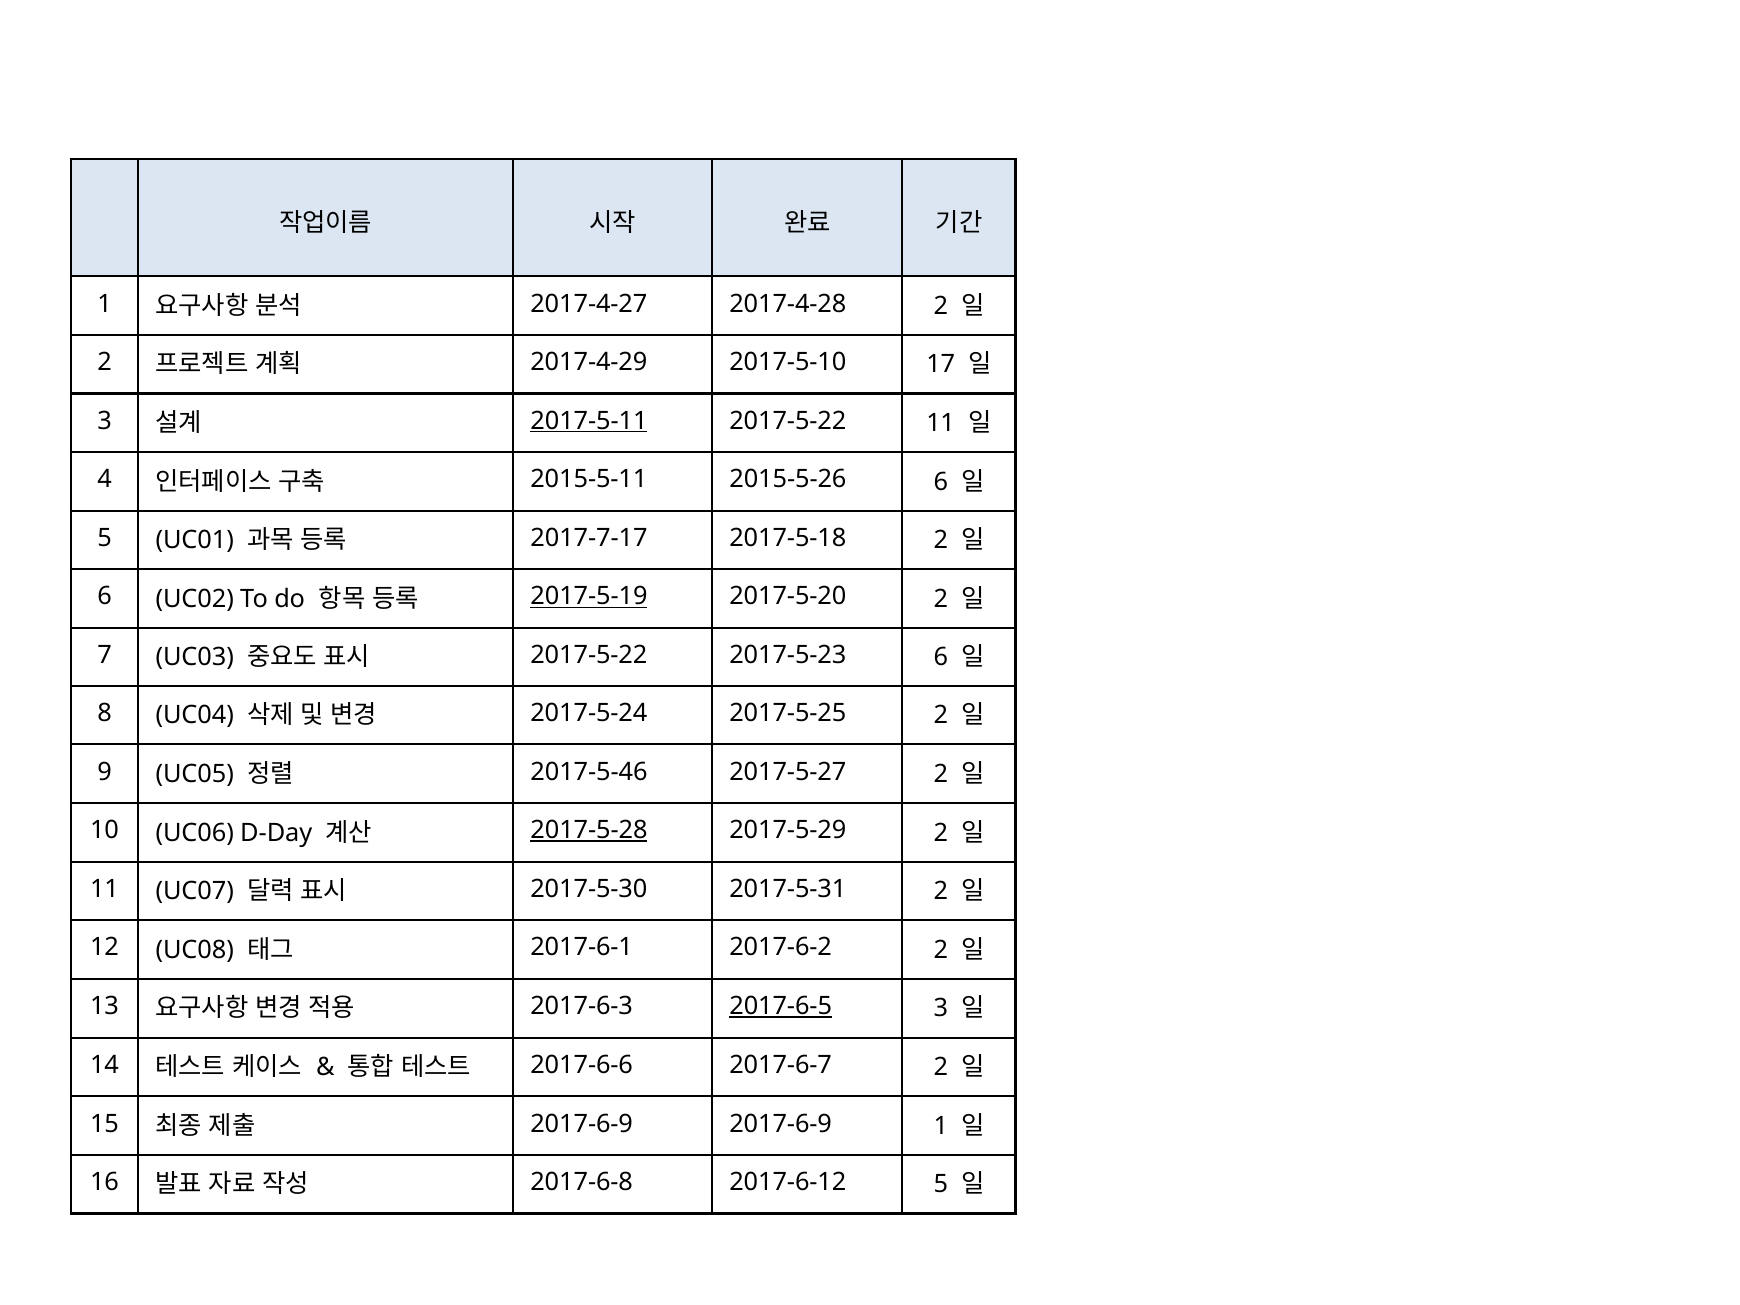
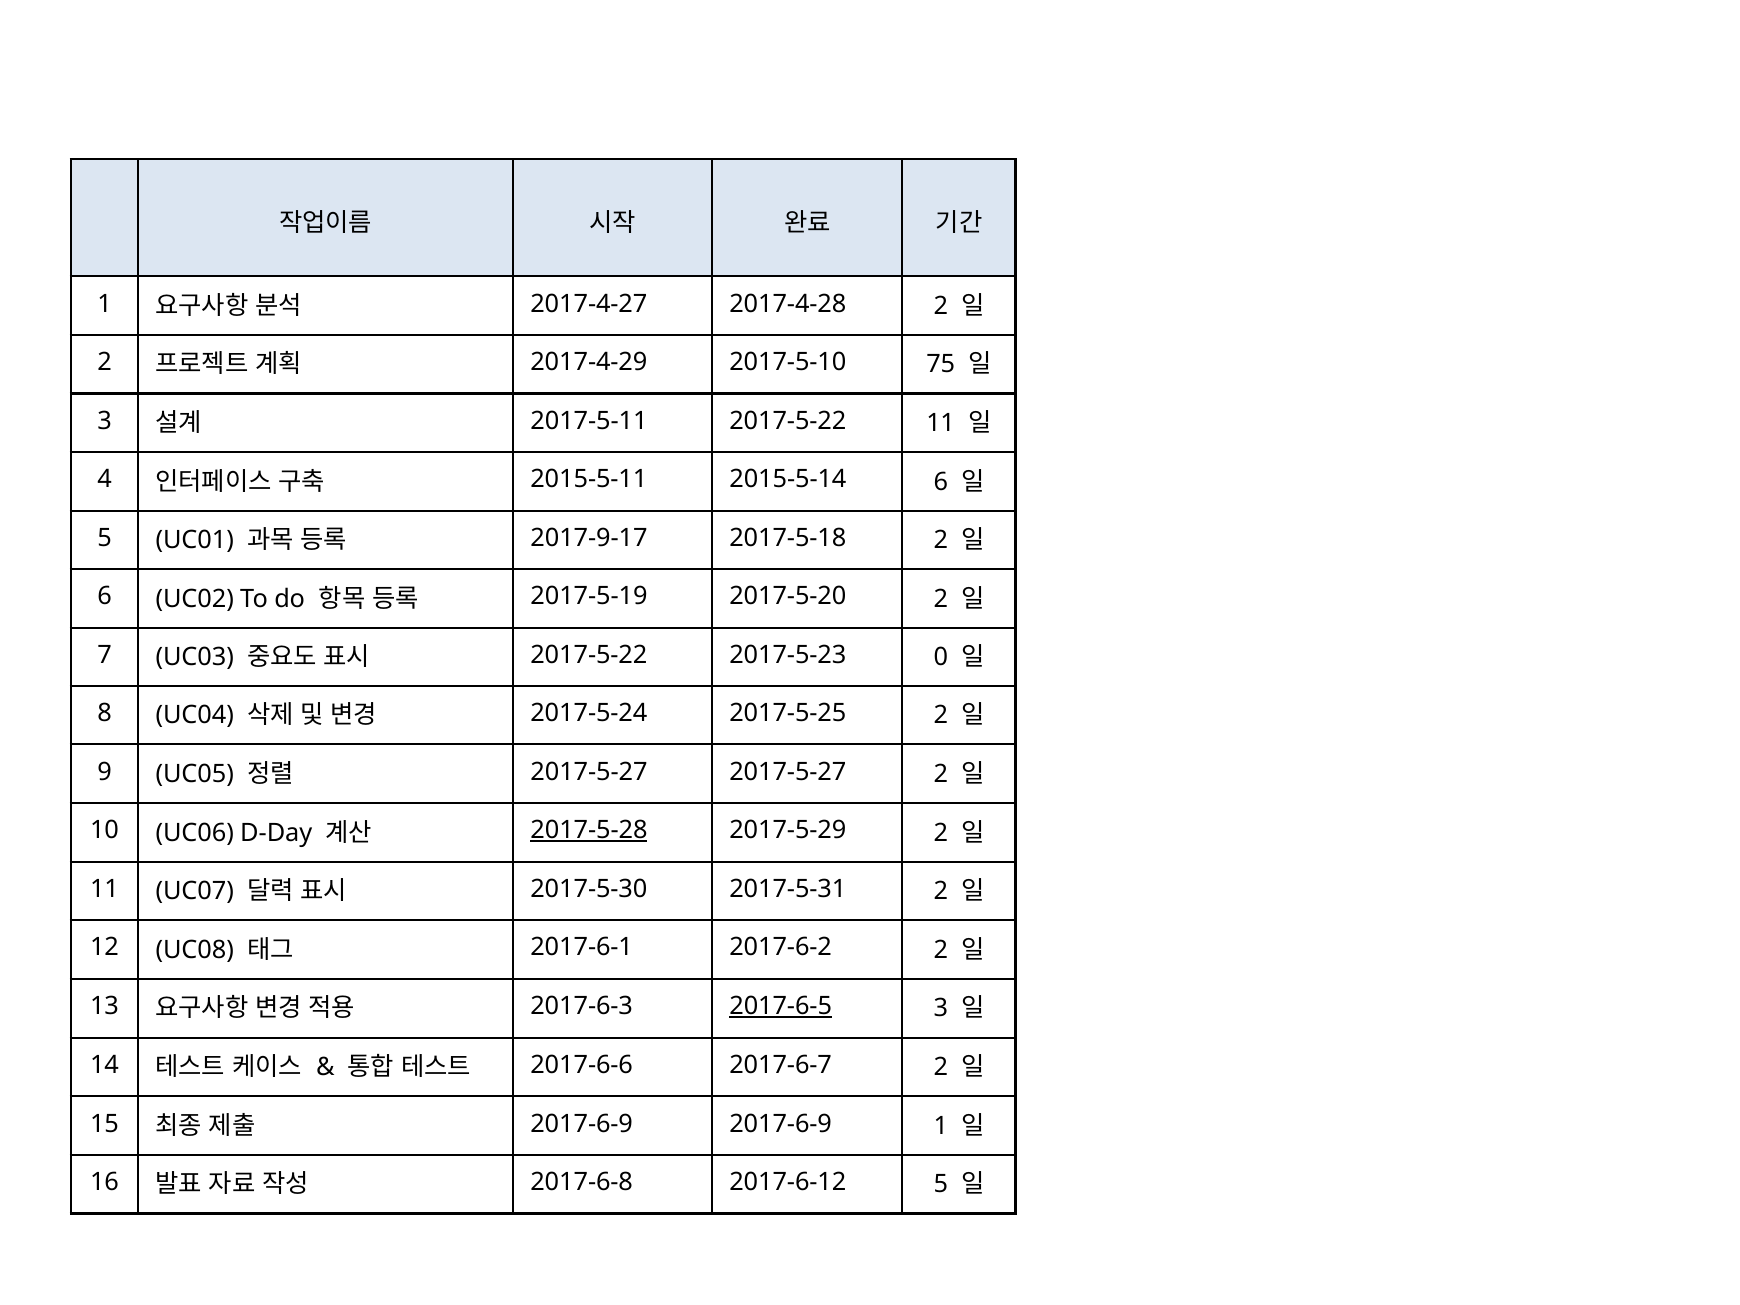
17: 17 -> 75 (941, 365)
2017-5-11 underline: present -> none (589, 421)
2015-5-26: 2015-5-26 -> 2015-5-14 (788, 479)
2017-7-17: 2017-7-17 -> 2017-9-17 (589, 538)
2017-5-19 underline: present -> none (589, 597)
2017-5-23 6: 6 -> 0 (941, 657)
2017-5-46: 2017-5-46 -> 2017-5-27 (589, 772)
